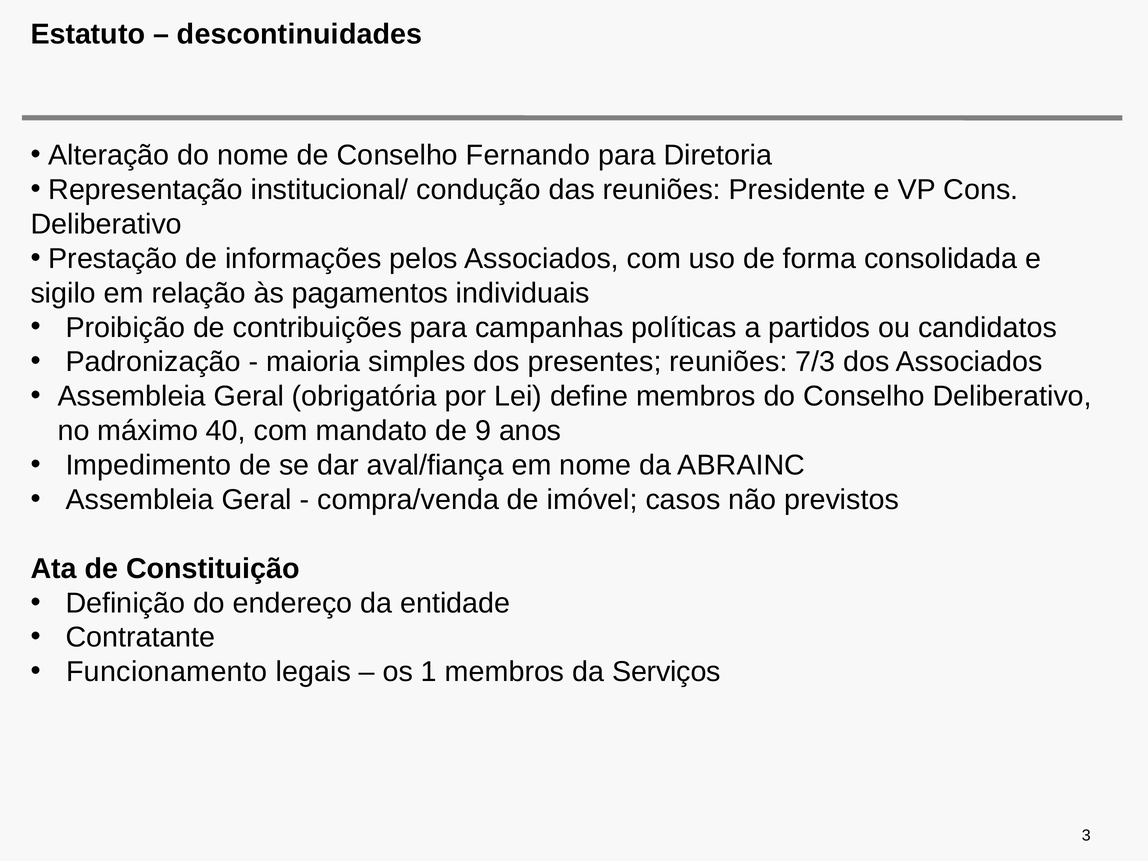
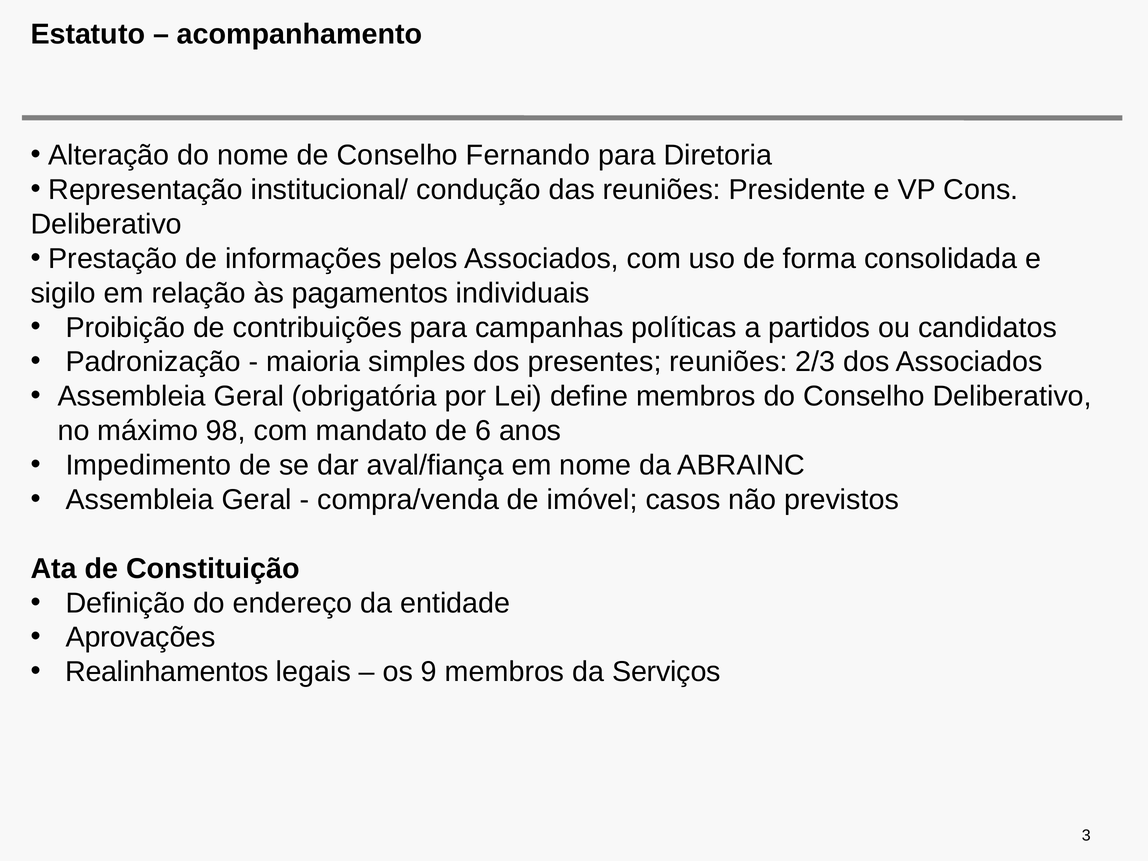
descontinuidades: descontinuidades -> acompanhamento (300, 34)
7/3: 7/3 -> 2/3 (815, 362)
40: 40 -> 98 (226, 431)
9: 9 -> 6 (483, 431)
Contratante: Contratante -> Aprovações (141, 638)
Funcionamento: Funcionamento -> Realinhamentos (167, 672)
1: 1 -> 9 (429, 672)
